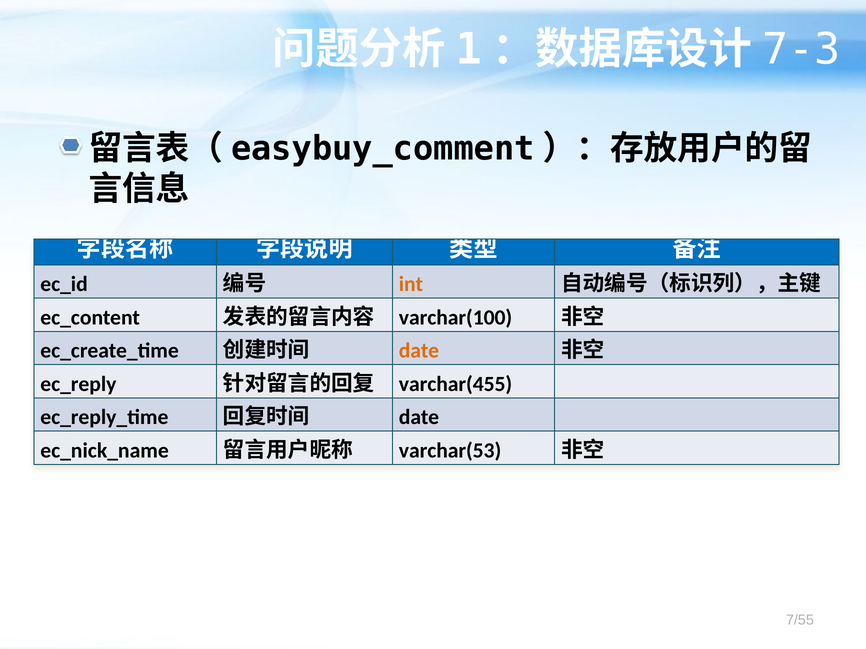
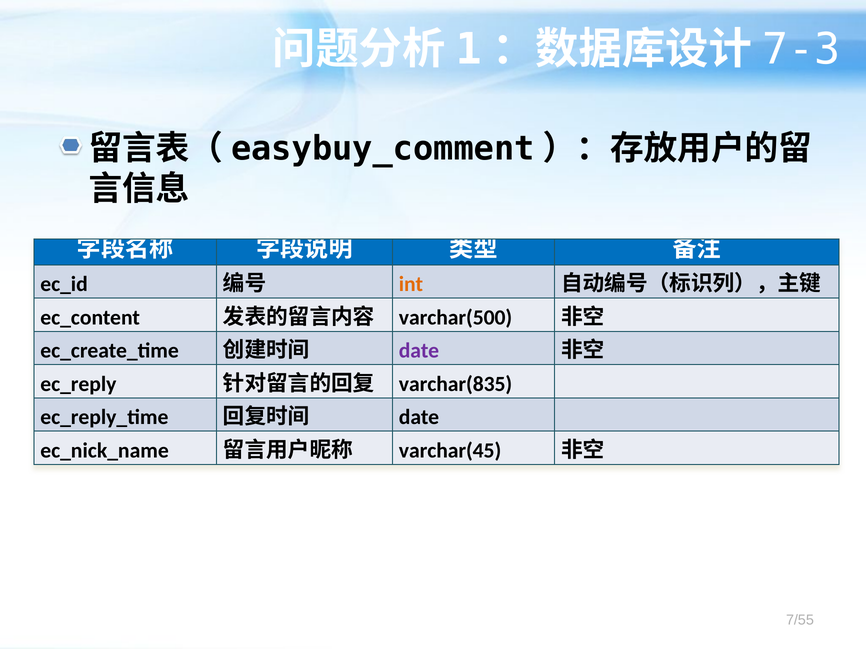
varchar(100: varchar(100 -> varchar(500 (456, 318)
date colour: orange -> purple (419, 351)
varchar(455: varchar(455 -> varchar(835 (456, 384)
varchar(53: varchar(53 -> varchar(45 (450, 451)
